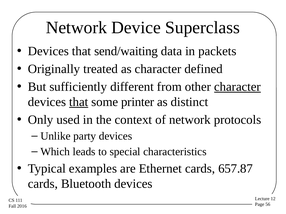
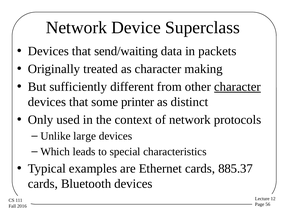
defined: defined -> making (204, 69)
that underline: present -> none (79, 102)
party: party -> large (85, 136)
657.87: 657.87 -> 885.37 (236, 169)
